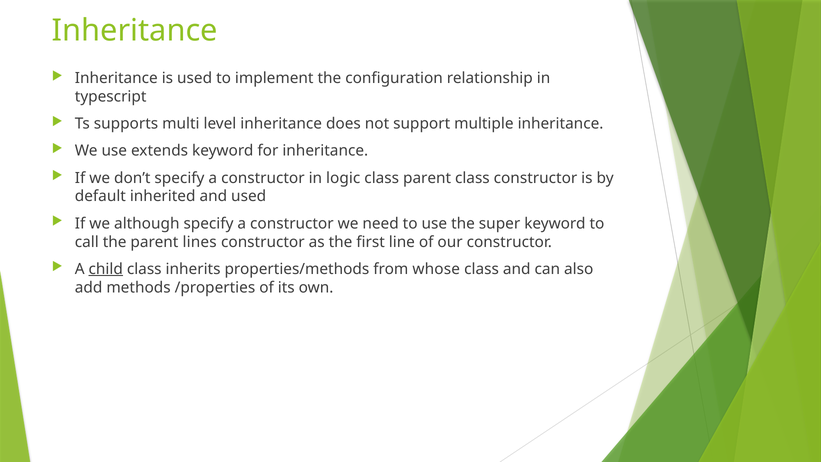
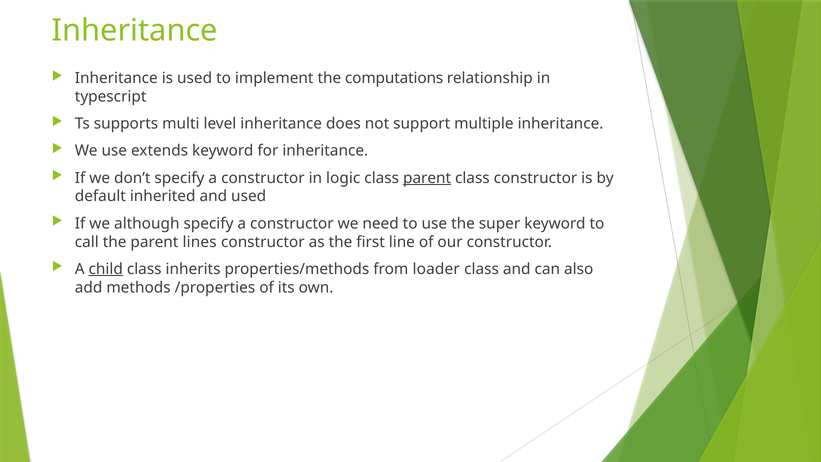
configuration: configuration -> computations (394, 78)
parent underline: none -> present (427, 178)
whose: whose -> loader (436, 269)
